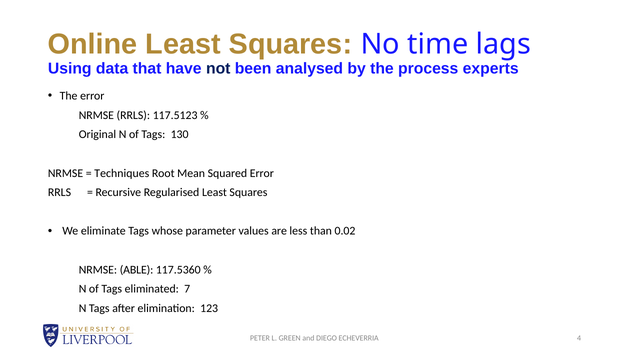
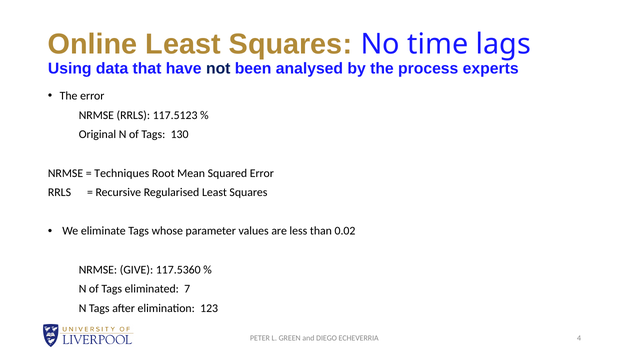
ABLE: ABLE -> GIVE (136, 269)
